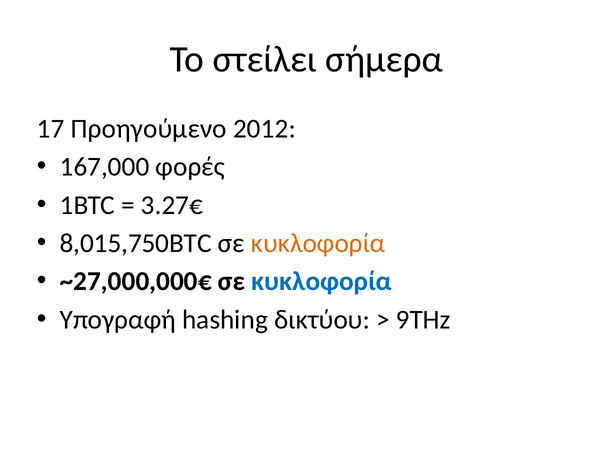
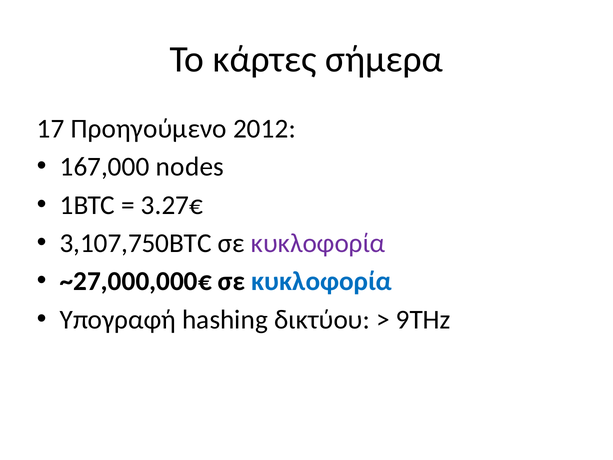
στείλει: στείλει -> κάρτες (265, 59)
φορές: φορές -> nodes (190, 167)
8,015,750BTC: 8,015,750BTC -> 3,107,750BTC (136, 243)
κυκλοφορία colour: orange -> purple (318, 243)
